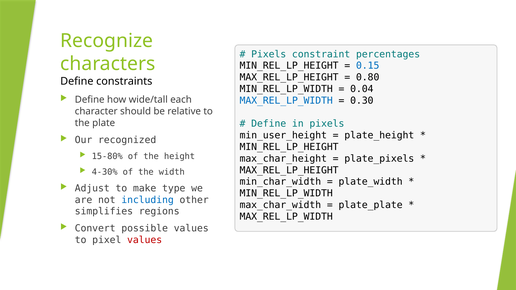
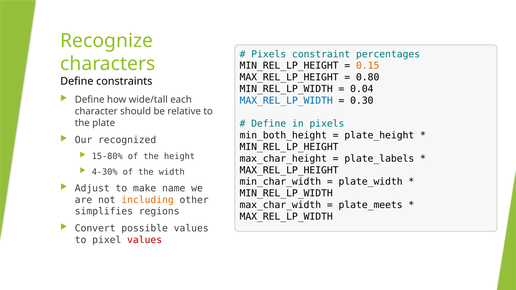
0.15 colour: blue -> orange (368, 66)
min_user_height: min_user_height -> min_both_height (283, 136)
plate_pixels: plate_pixels -> plate_labels (379, 159)
type: type -> name (174, 188)
including colour: blue -> orange (148, 200)
plate_plate: plate_plate -> plate_meets (371, 205)
